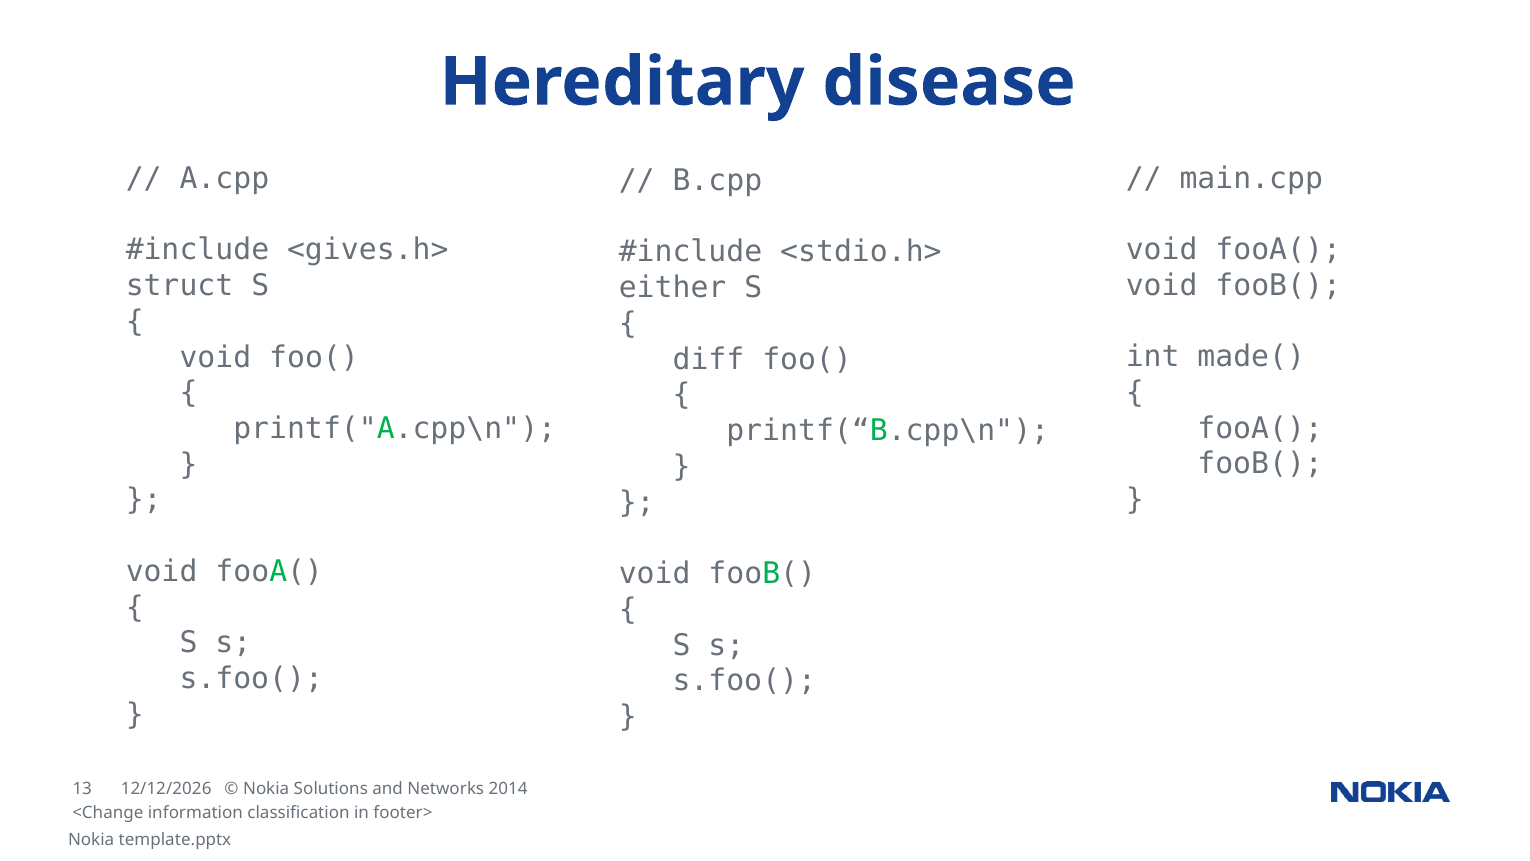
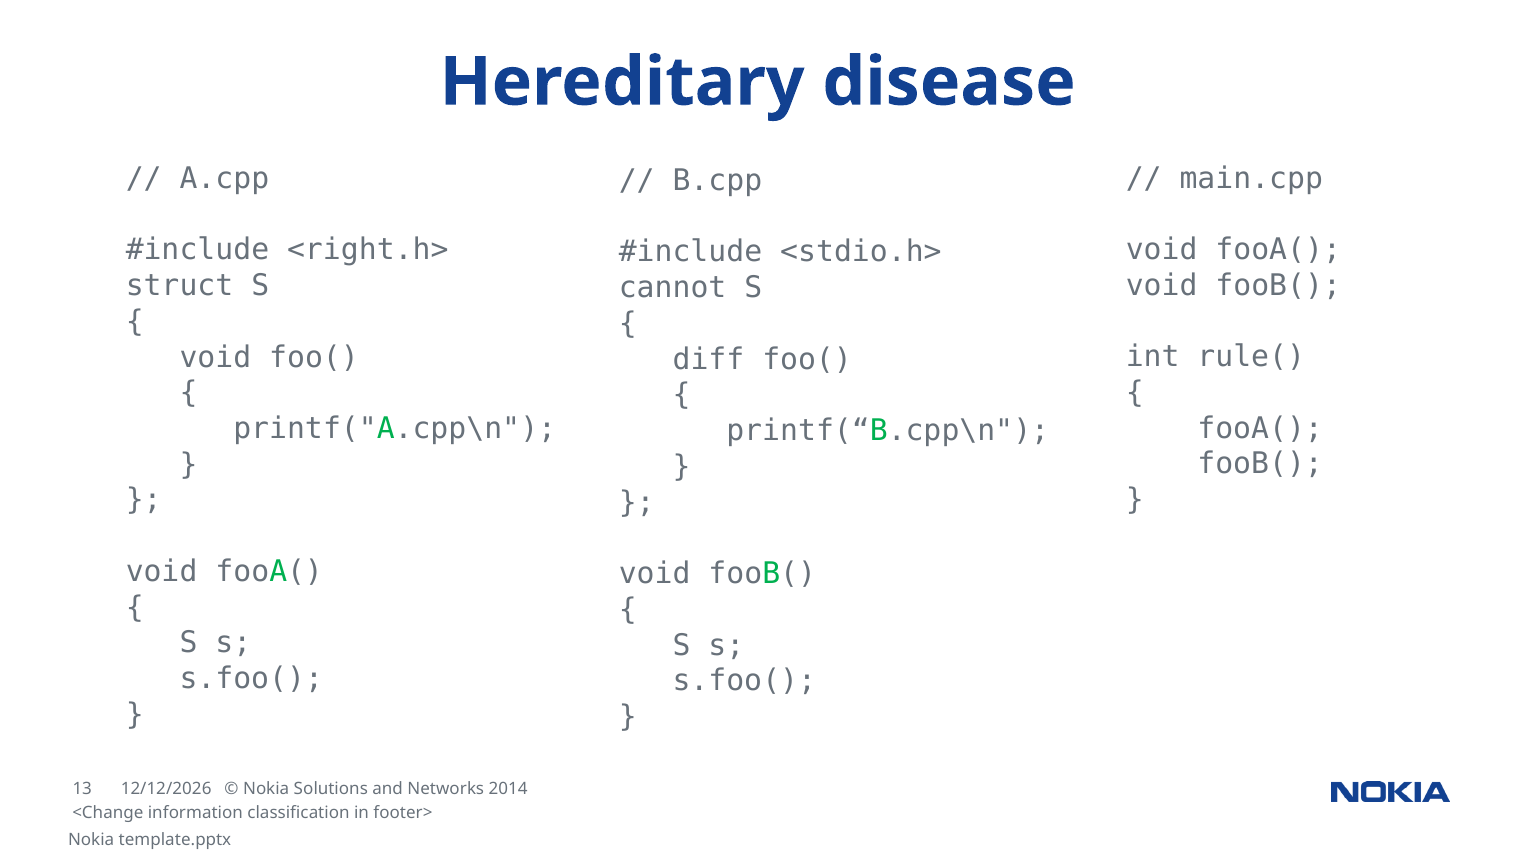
<gives.h>: <gives.h> -> <right.h> (368, 250)
either: either -> cannot (673, 288)
made(: made( -> rule( (1251, 357)
